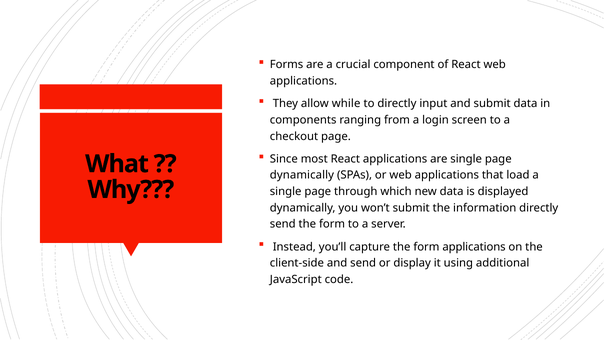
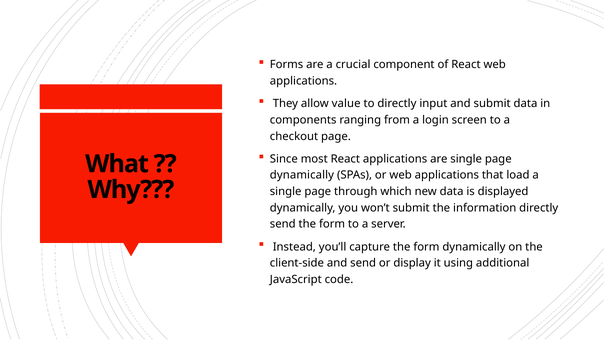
while: while -> value (346, 104)
form applications: applications -> dynamically (474, 247)
